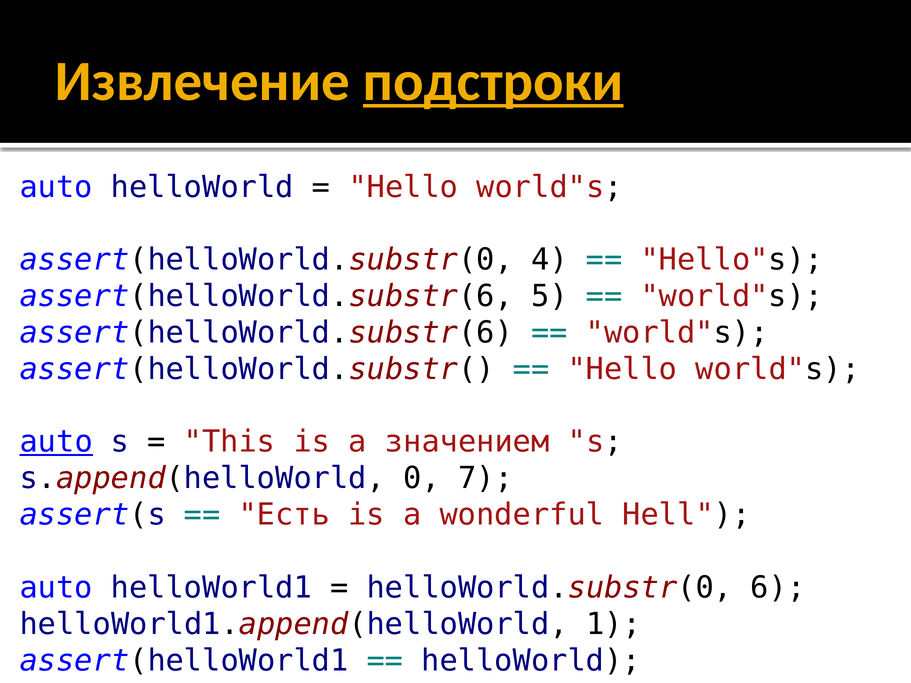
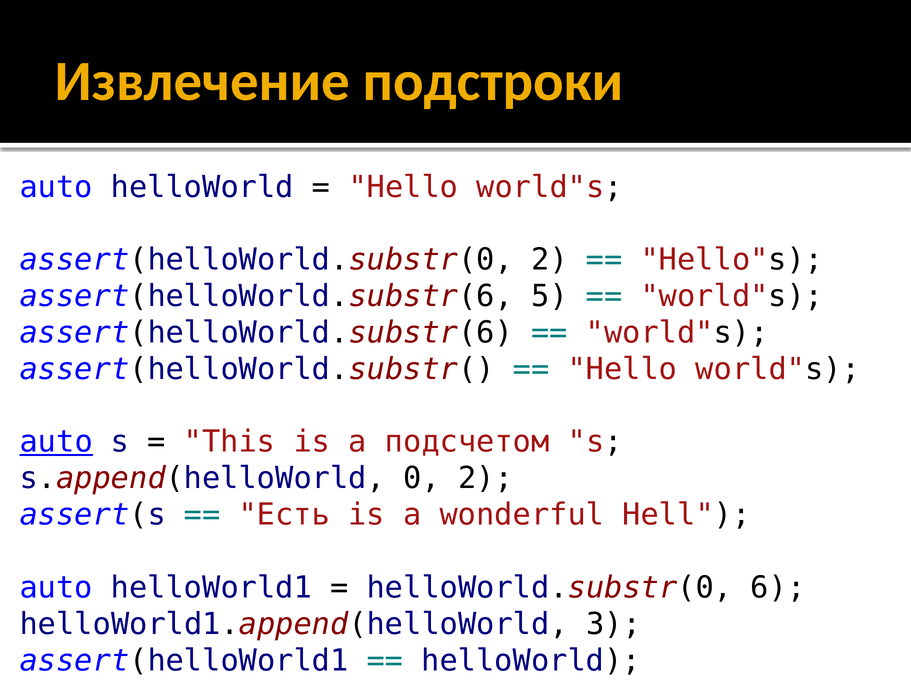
подстроки underline: present -> none (493, 81)
assert(helloWorld.substr(0 4: 4 -> 2 (549, 260)
значением: значением -> подсчетом (467, 442)
0 7: 7 -> 2 (486, 479)
1: 1 -> 3 (613, 624)
